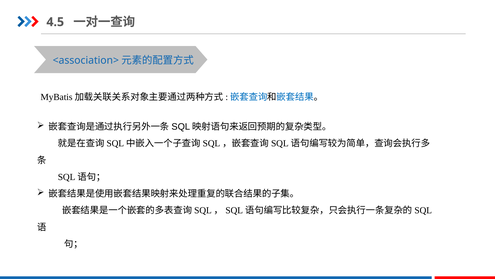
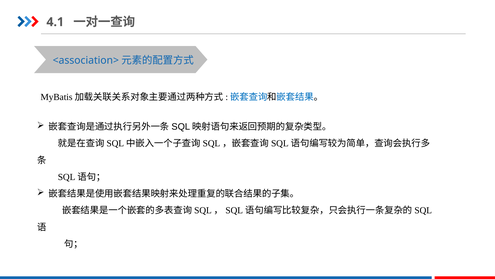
4.5: 4.5 -> 4.1 (55, 22)
